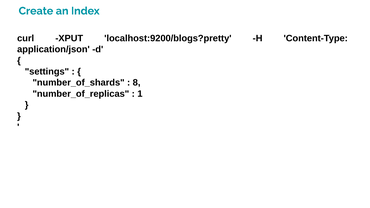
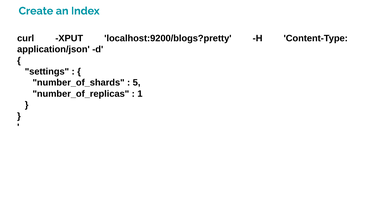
8: 8 -> 5 (137, 83)
